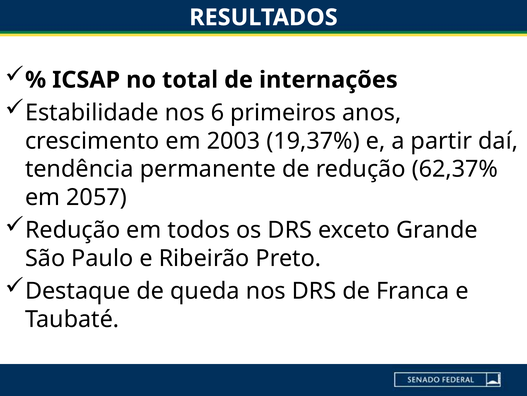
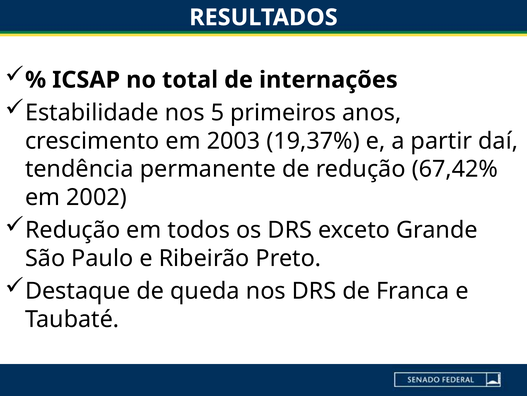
6: 6 -> 5 (217, 113)
62,37%: 62,37% -> 67,42% (455, 169)
2057: 2057 -> 2002 (97, 197)
